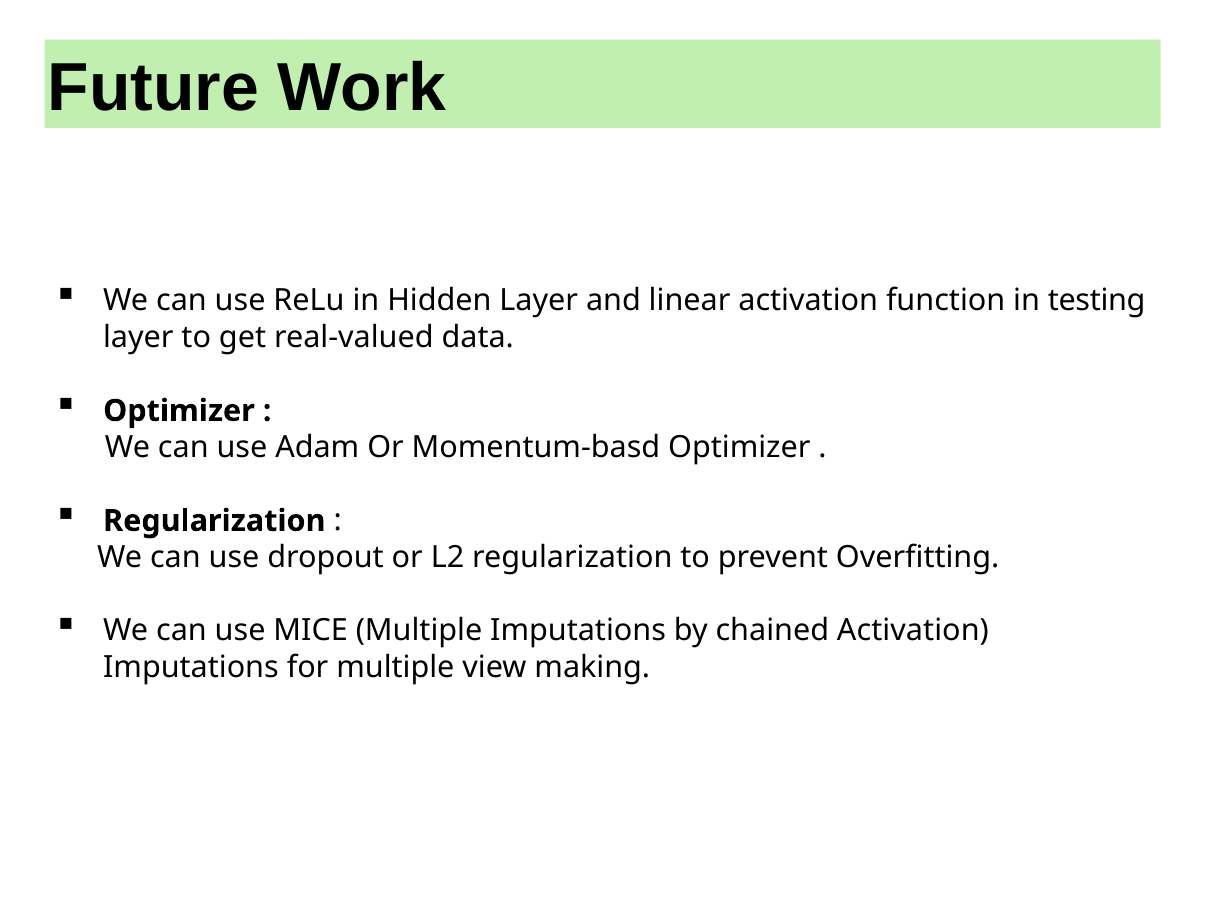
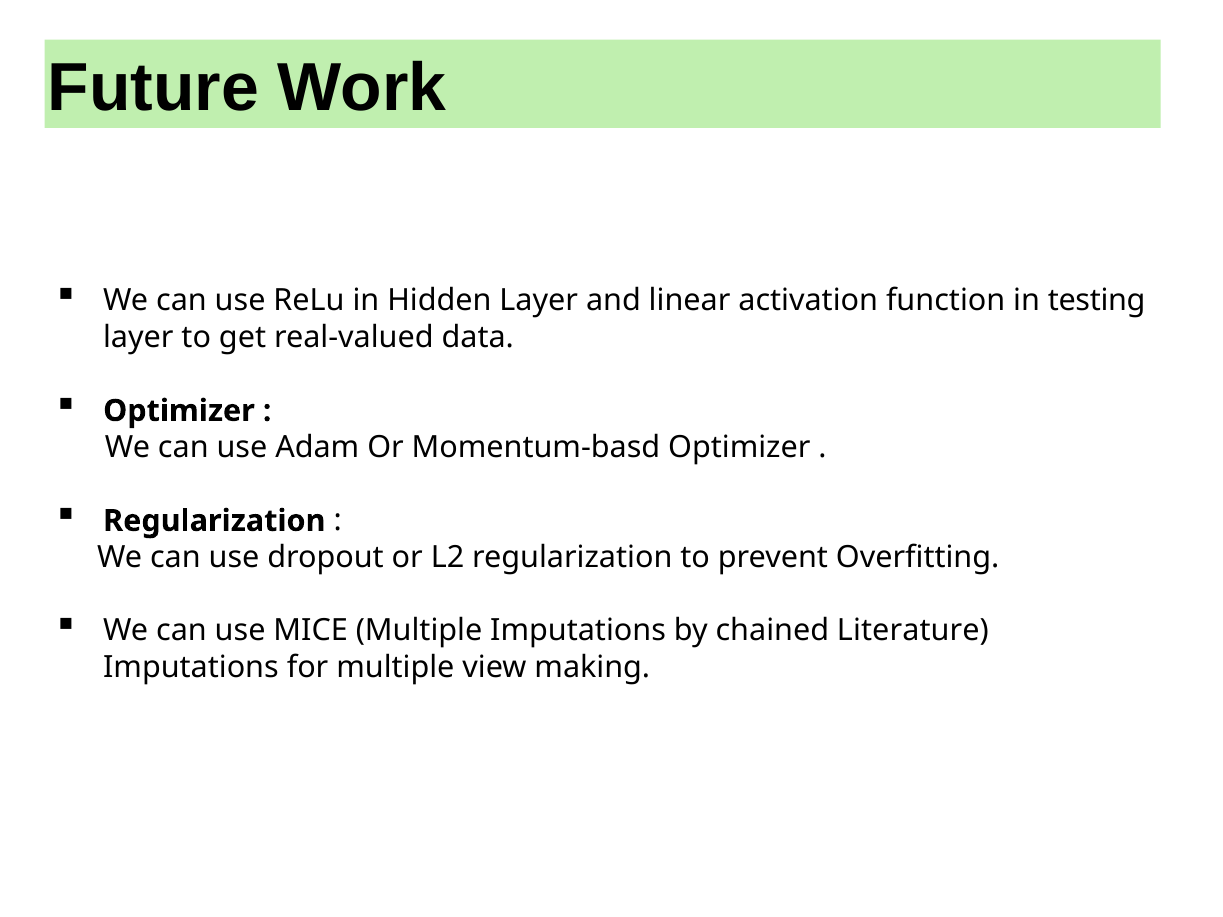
chained Activation: Activation -> Literature (913, 631)
